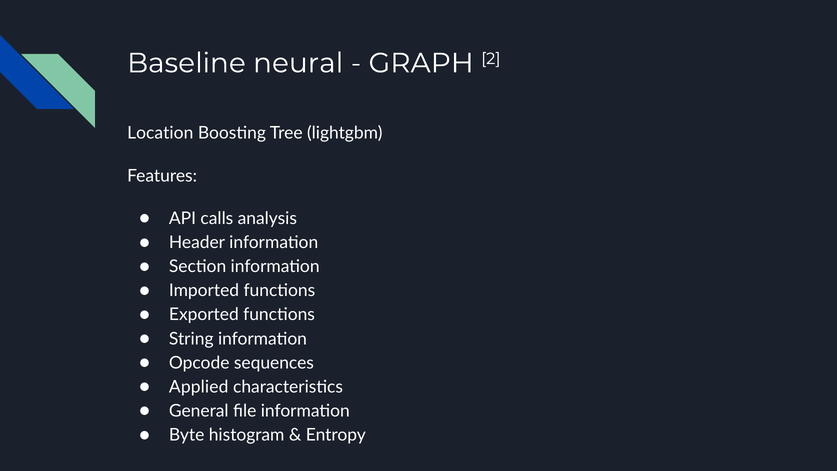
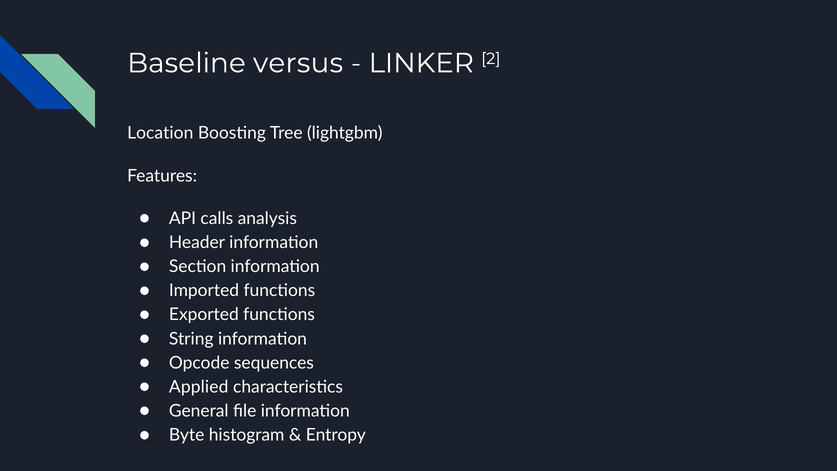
neural: neural -> versus (298, 63)
GRAPH: GRAPH -> LINKER (421, 63)
